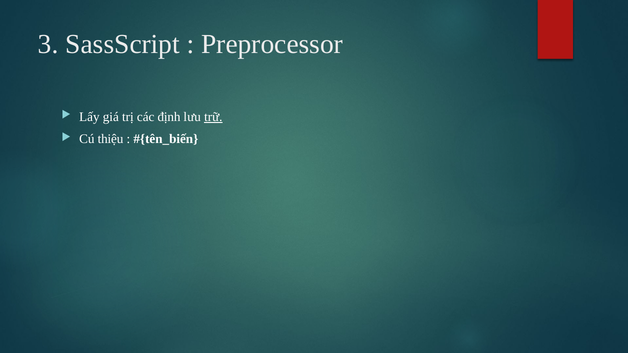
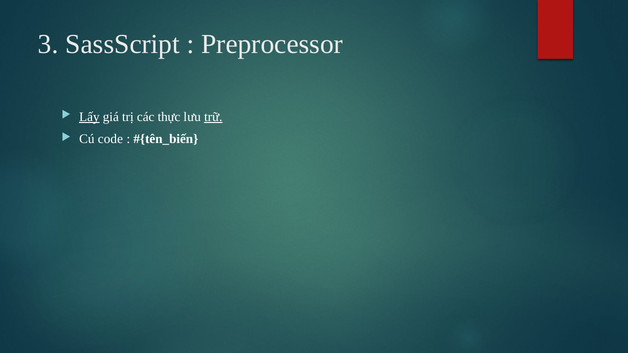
Lấy underline: none -> present (89, 117)
định: định -> thực (169, 117)
thiệu: thiệu -> code (110, 139)
